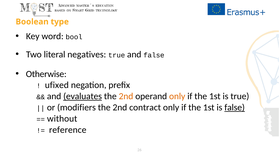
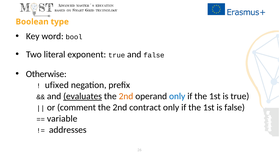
negatives: negatives -> exponent (87, 54)
only colour: orange -> blue (177, 96)
modifiers: modifiers -> comment (77, 107)
false underline: present -> none (235, 107)
without: without -> variable (62, 119)
reference: reference -> addresses (68, 130)
